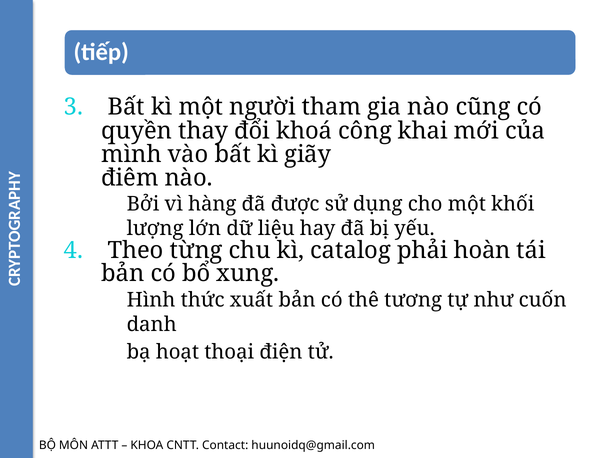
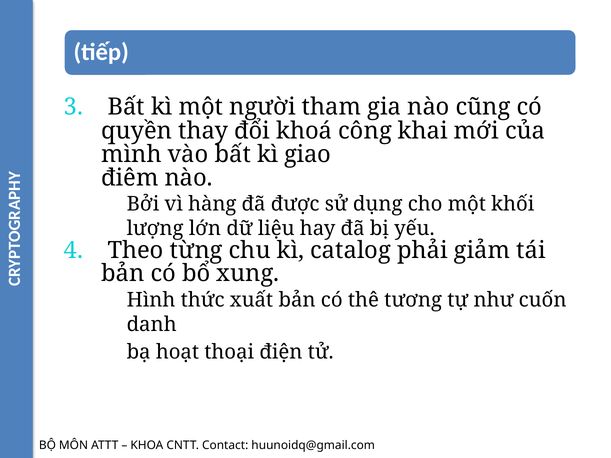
giãy: giãy -> giao (308, 154)
hoàn: hoàn -> giảm (482, 250)
